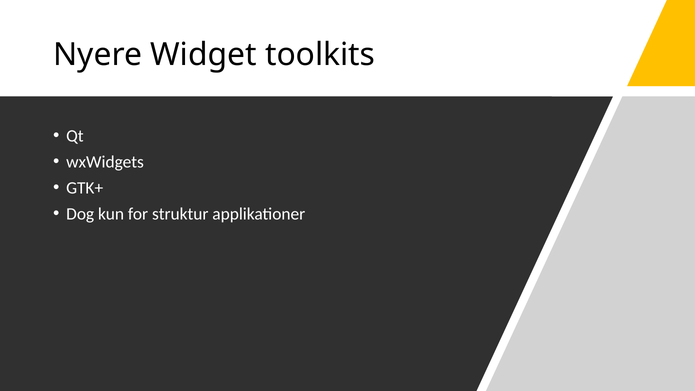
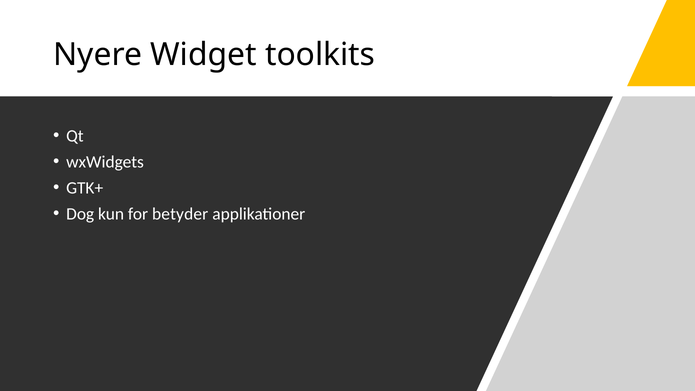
struktur: struktur -> betyder (180, 214)
